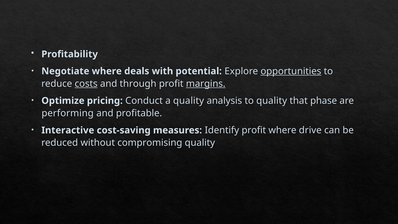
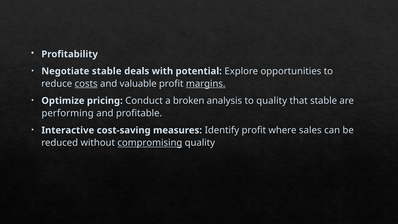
Negotiate where: where -> stable (107, 71)
opportunities underline: present -> none (291, 71)
through: through -> valuable (138, 84)
a quality: quality -> broken (189, 101)
that phase: phase -> stable (324, 101)
drive: drive -> sales (310, 130)
compromising underline: none -> present (150, 143)
